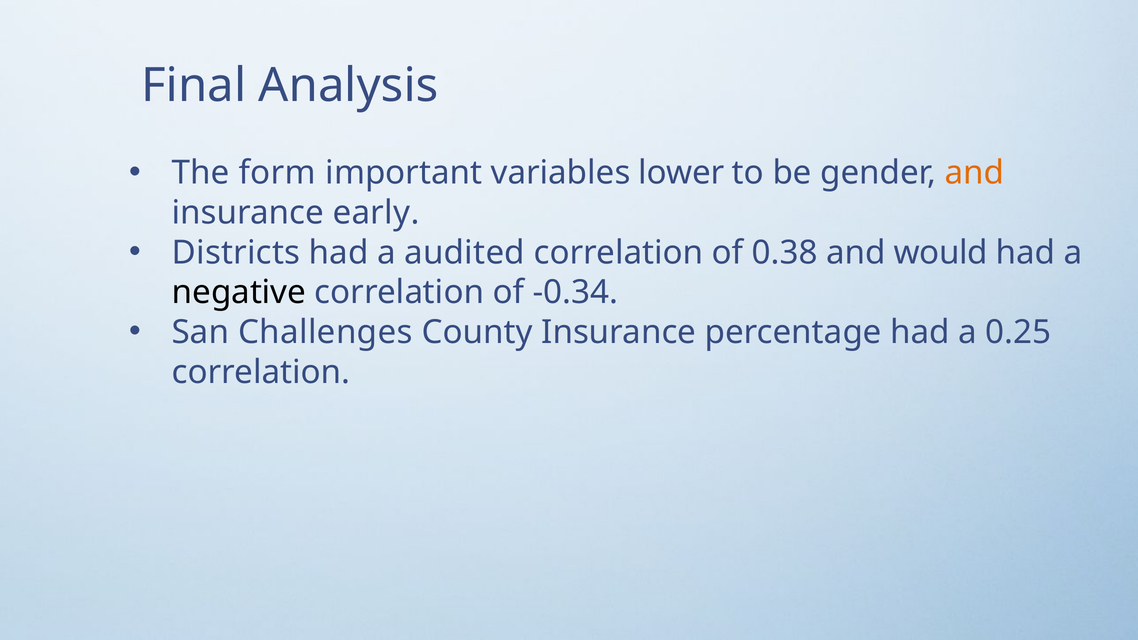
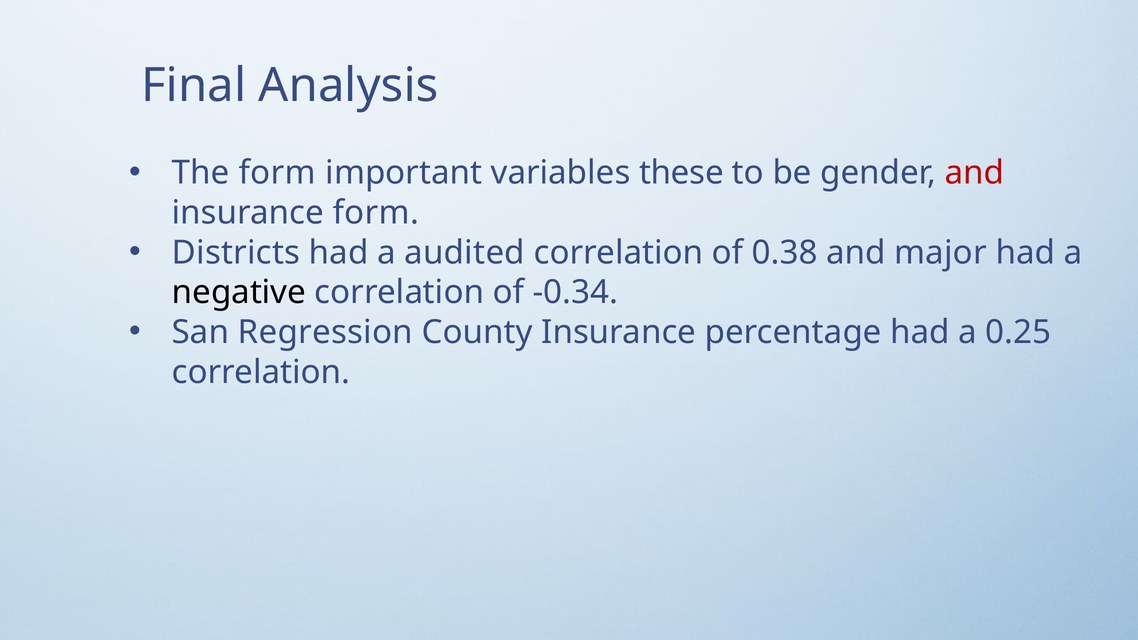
lower: lower -> these (681, 173)
and colour: orange -> red (974, 173)
insurance early: early -> form (376, 213)
would: would -> major (941, 253)
Challenges: Challenges -> Regression (325, 332)
